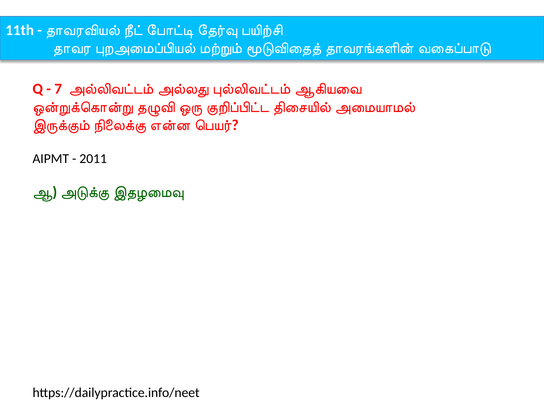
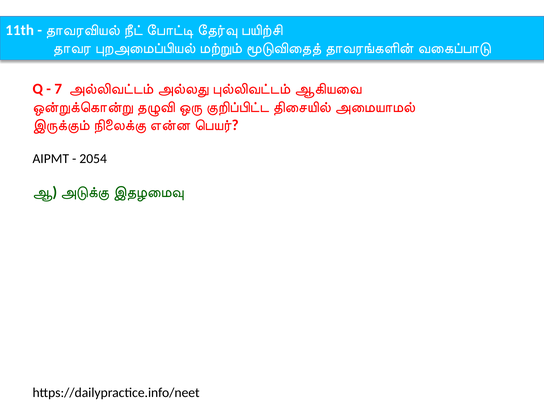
2011: 2011 -> 2054 (93, 159)
